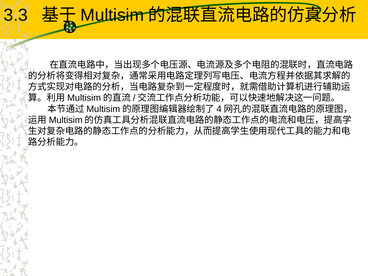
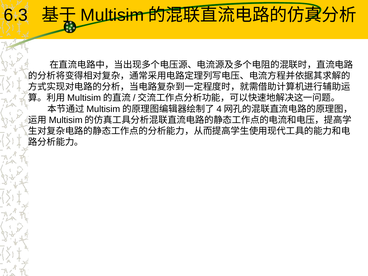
3.3: 3.3 -> 6.3 (16, 15)
